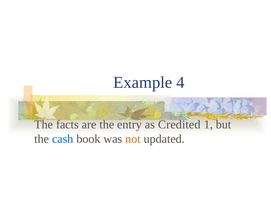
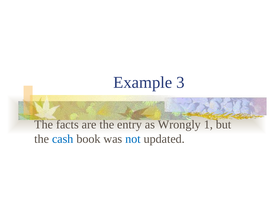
4: 4 -> 3 (180, 82)
Credited: Credited -> Wrongly (179, 125)
not colour: orange -> blue (133, 139)
